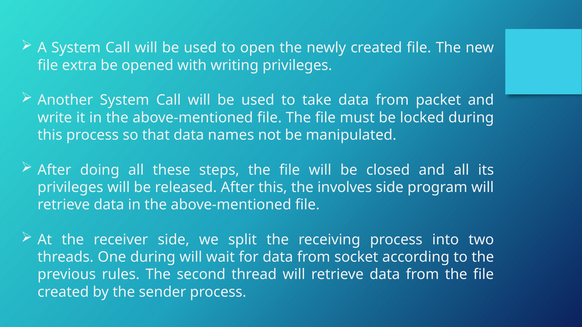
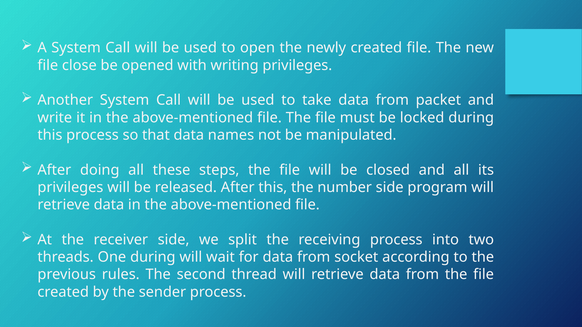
extra: extra -> close (79, 65)
involves: involves -> number (345, 188)
